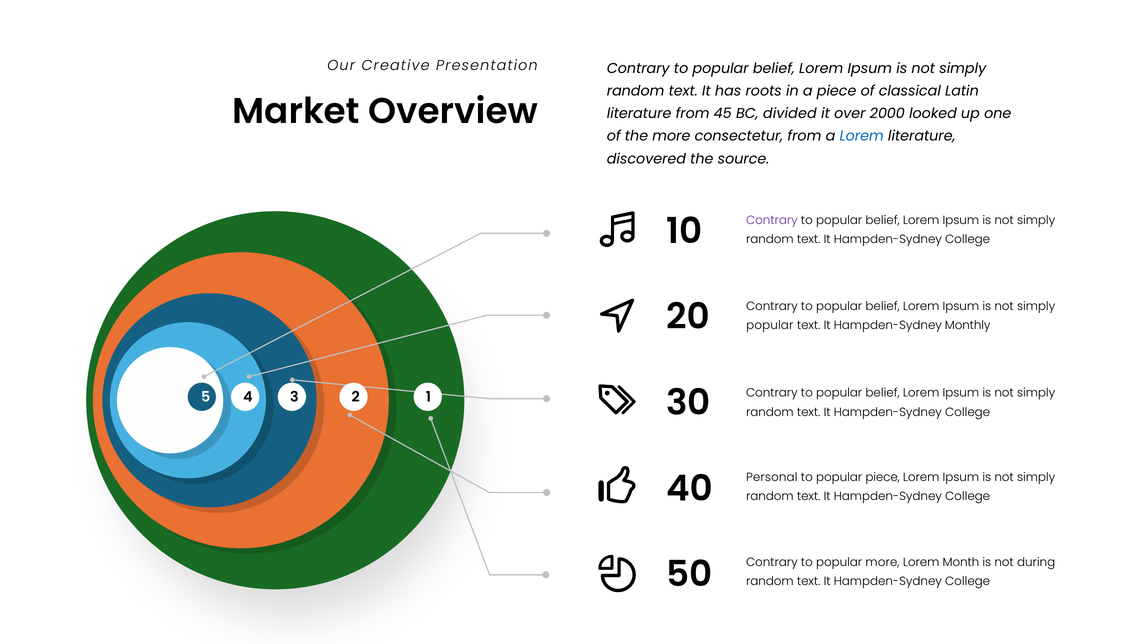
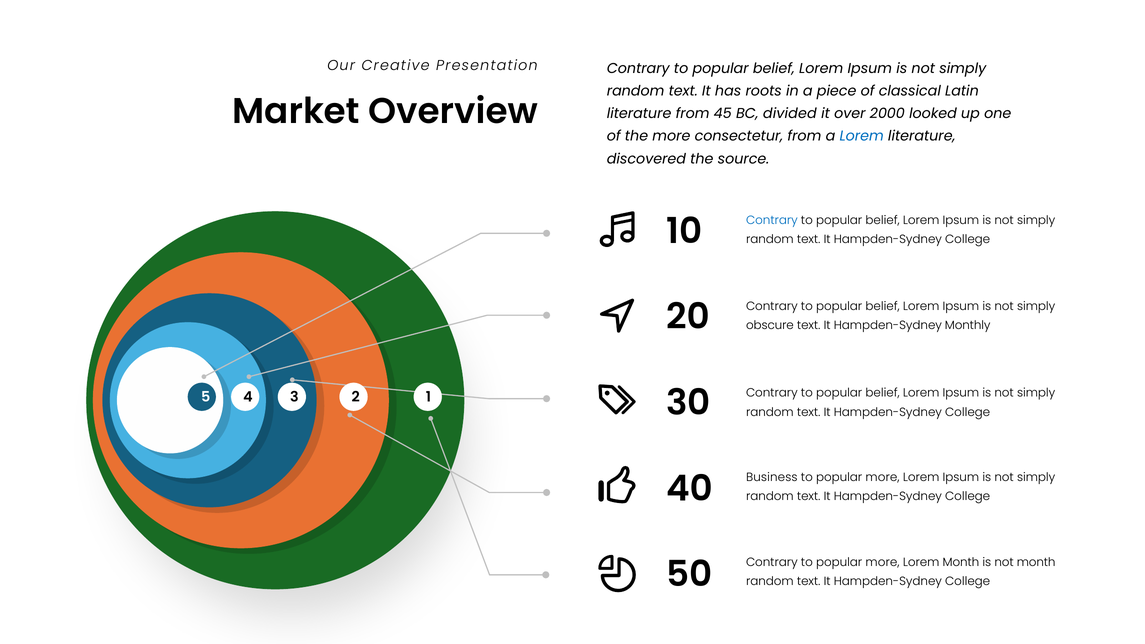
Contrary colour: purple -> blue (772, 220)
popular: popular -> obscure (770, 325)
Personal: Personal -> Business (772, 477)
piece: piece -> more (882, 477)
not during: during -> month (1036, 562)
